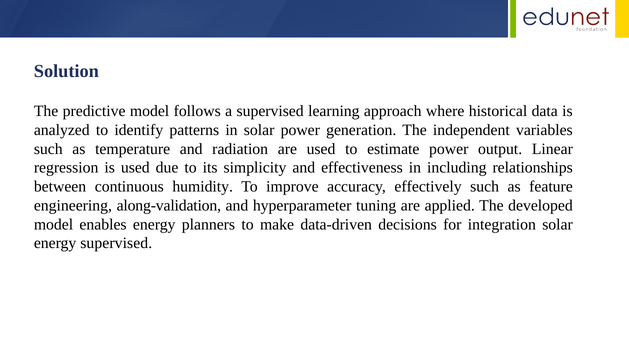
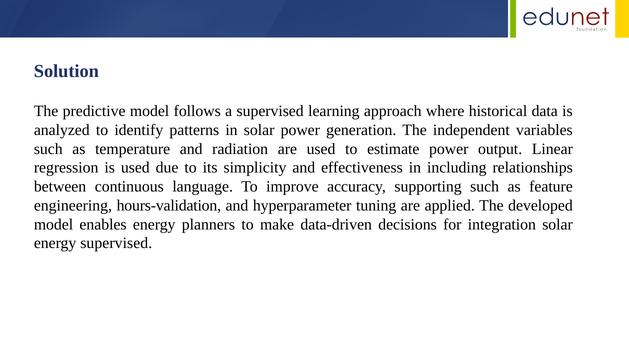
humidity: humidity -> language (203, 187)
effectively: effectively -> supporting (428, 187)
along-validation: along-validation -> hours-validation (169, 205)
